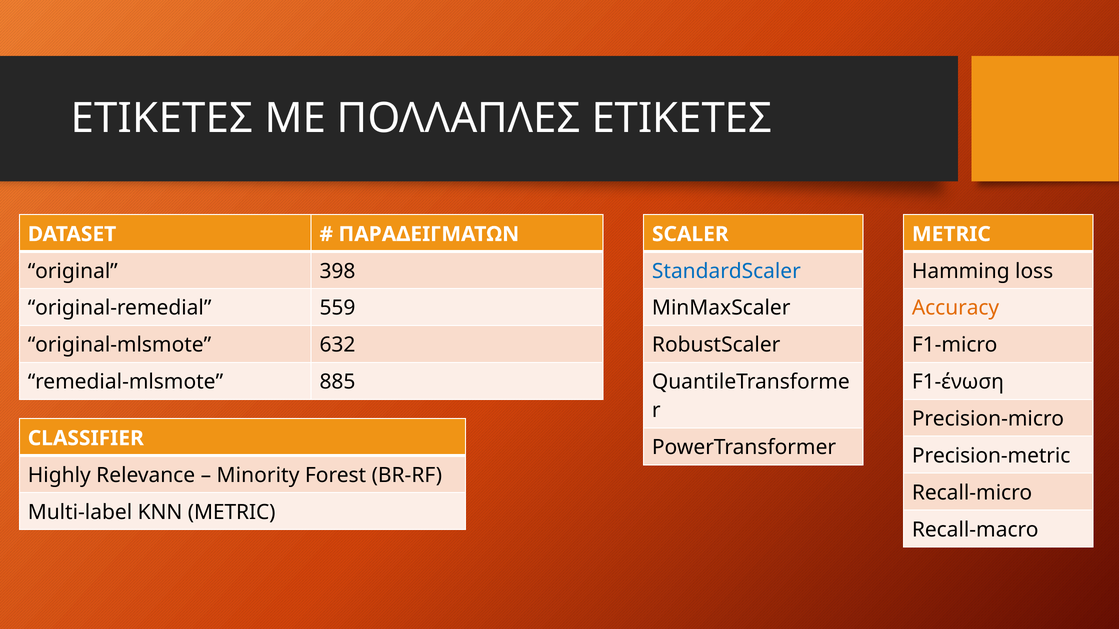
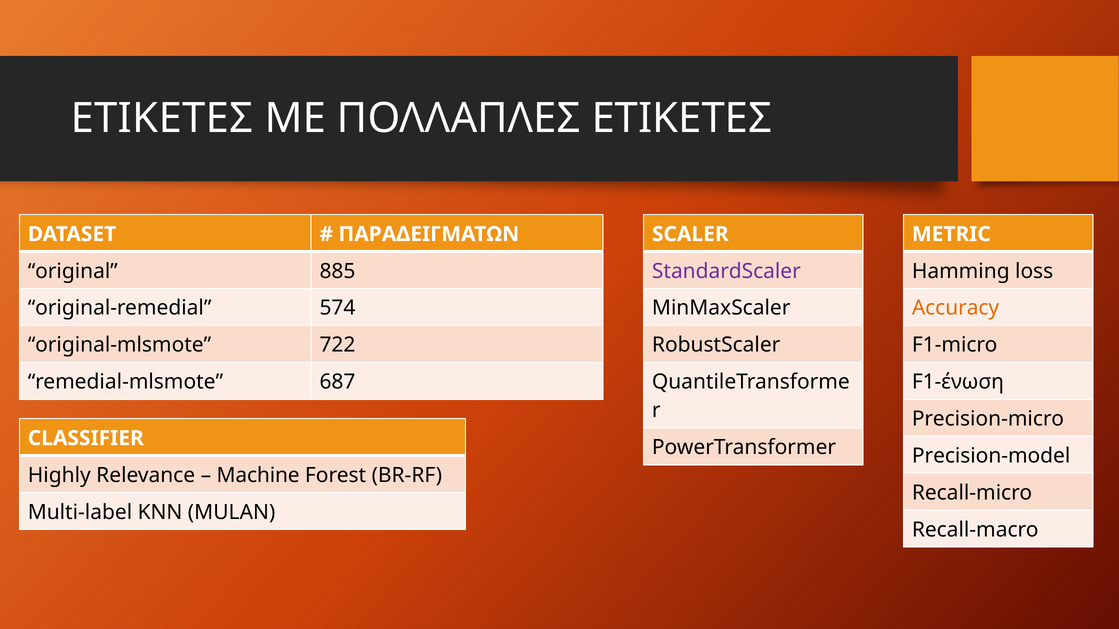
398: 398 -> 885 (337, 271)
StandardScaler colour: blue -> purple (726, 271)
559: 559 -> 574 (337, 308)
632: 632 -> 722 (337, 345)
885: 885 -> 687 (337, 382)
Precision-metric: Precision-metric -> Precision-model (991, 456)
Minority: Minority -> Machine (258, 476)
KNN METRIC: METRIC -> MULAN (232, 512)
